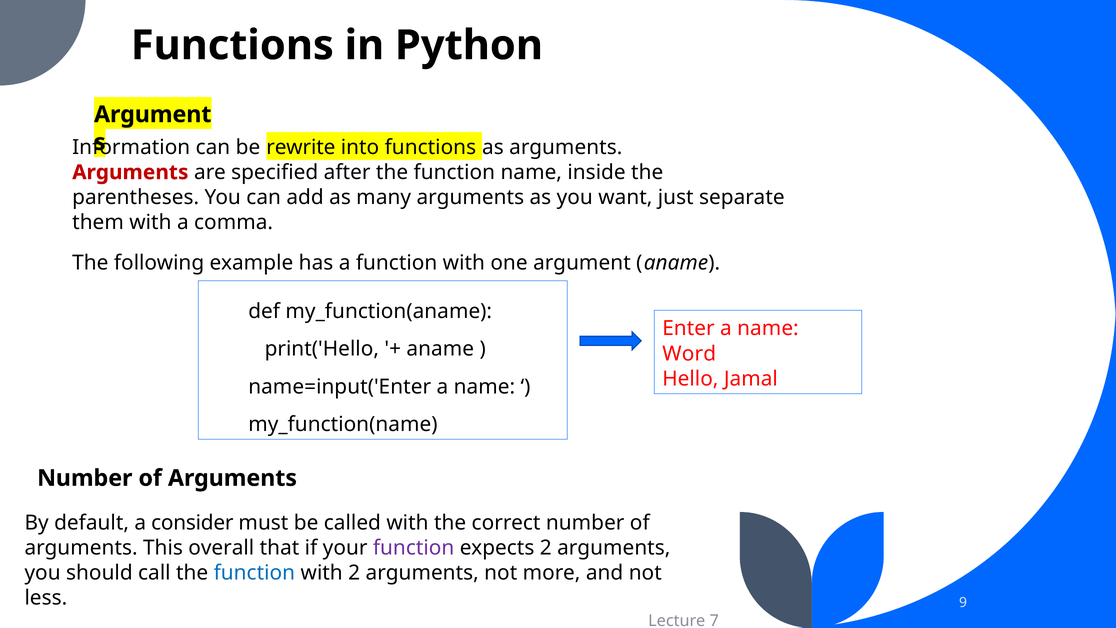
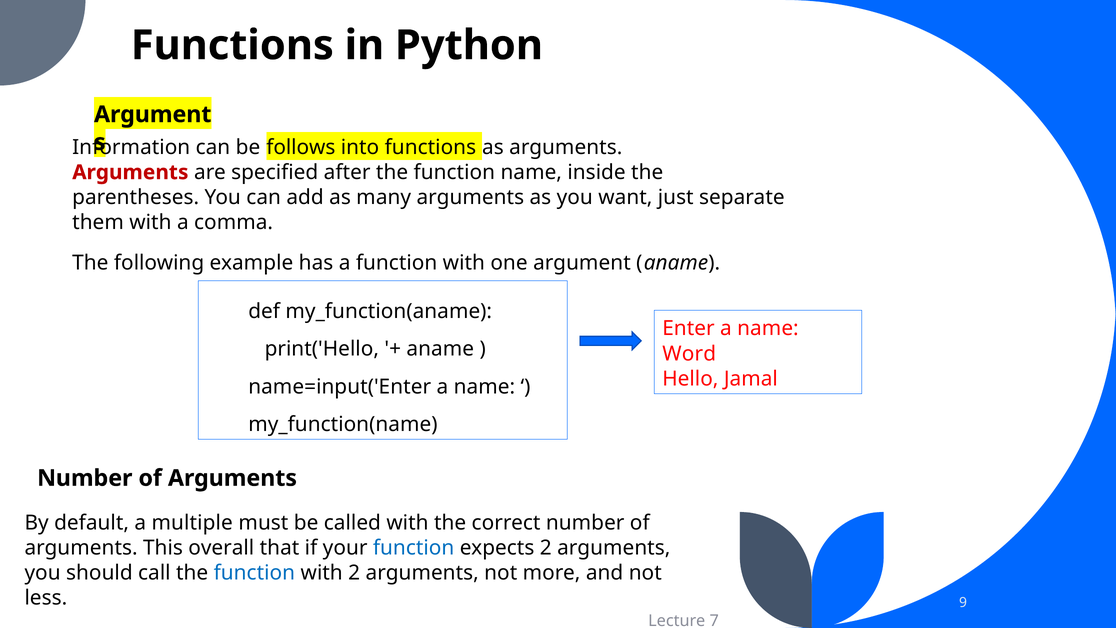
rewrite: rewrite -> follows (301, 147)
consider: consider -> multiple (192, 523)
function colour: purple -> blue (414, 548)
